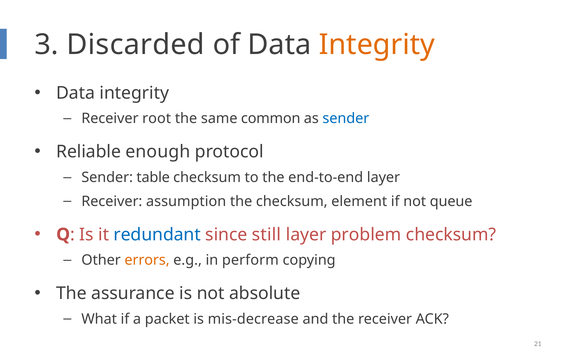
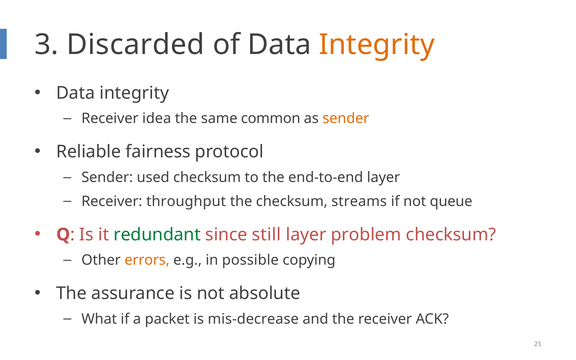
root: root -> idea (157, 119)
sender colour: blue -> orange (346, 119)
enough: enough -> fairness (158, 152)
table: table -> used (153, 177)
assumption: assumption -> throughput (186, 201)
element: element -> streams (359, 201)
redundant colour: blue -> green (157, 235)
perform: perform -> possible (250, 260)
